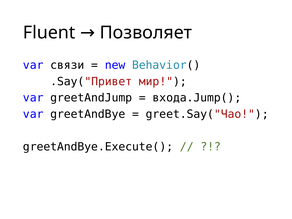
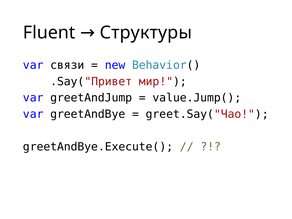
Позволяет: Позволяет -> Структуры (146, 33)
входа.Jump(: входа.Jump( -> value.Jump( (197, 98)
